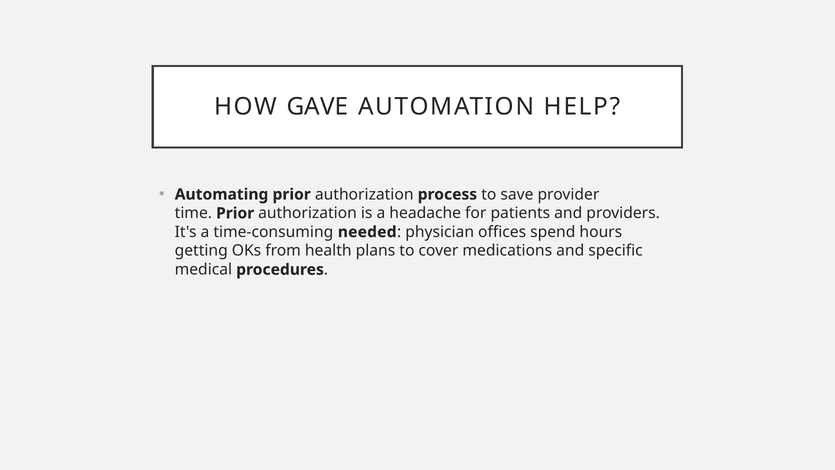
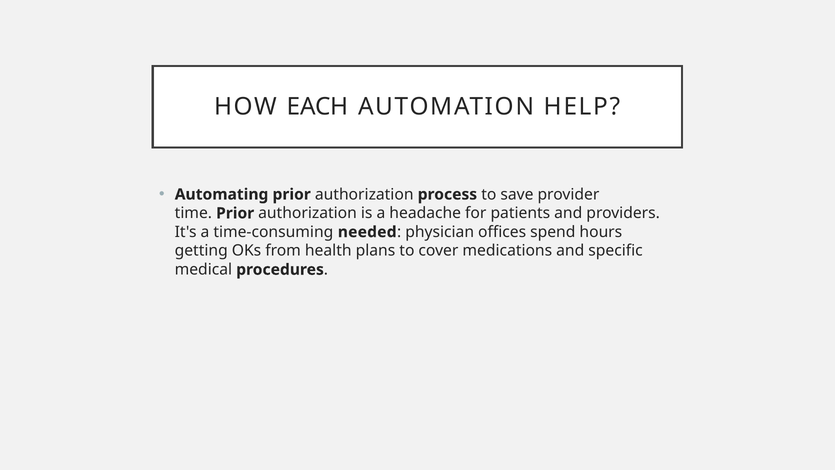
GAVE: GAVE -> EACH (318, 107)
